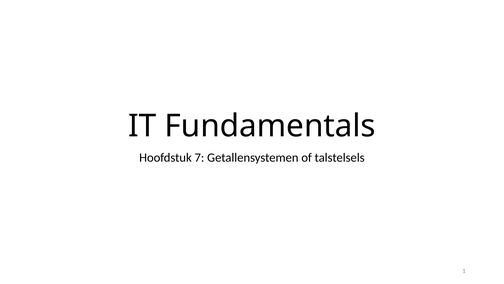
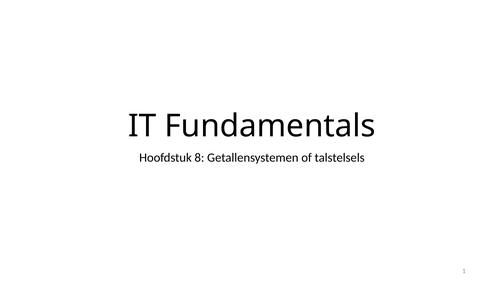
7: 7 -> 8 (199, 158)
